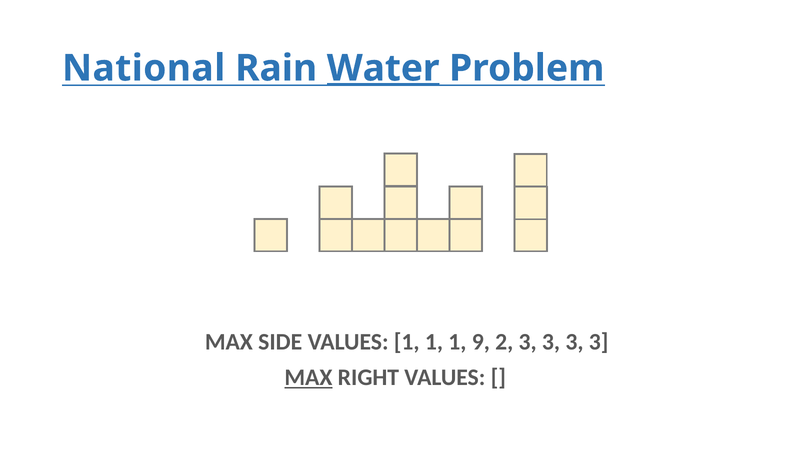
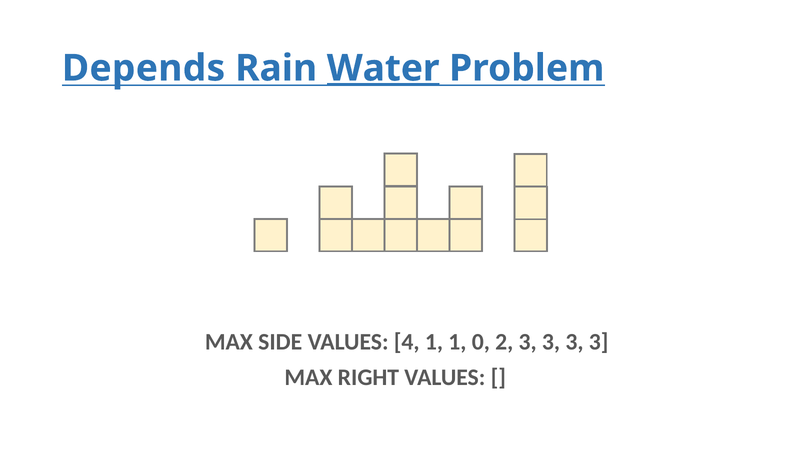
National: National -> Depends (144, 68)
VALUES 1: 1 -> 4 (407, 342)
9: 9 -> 0 (481, 342)
MAX underline: present -> none (308, 377)
